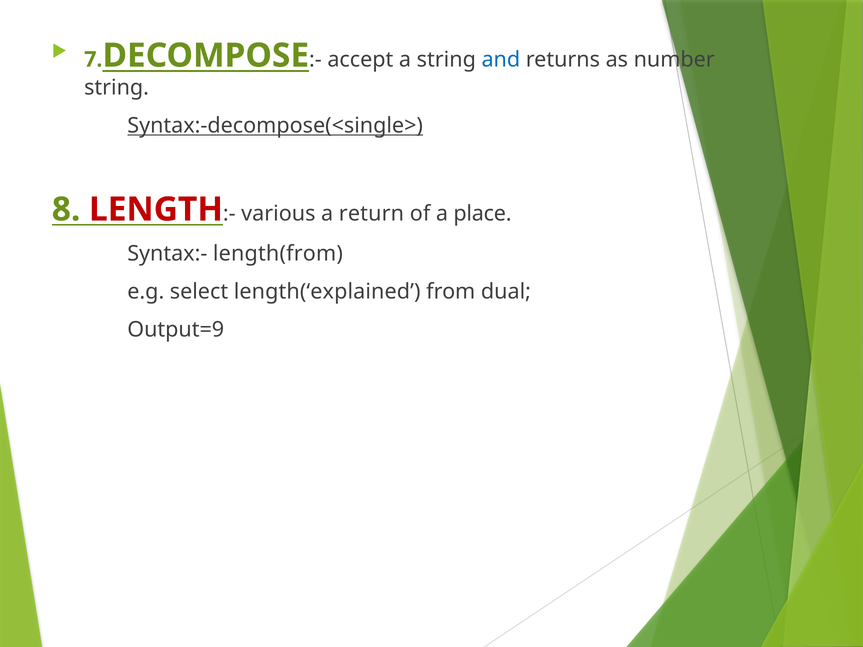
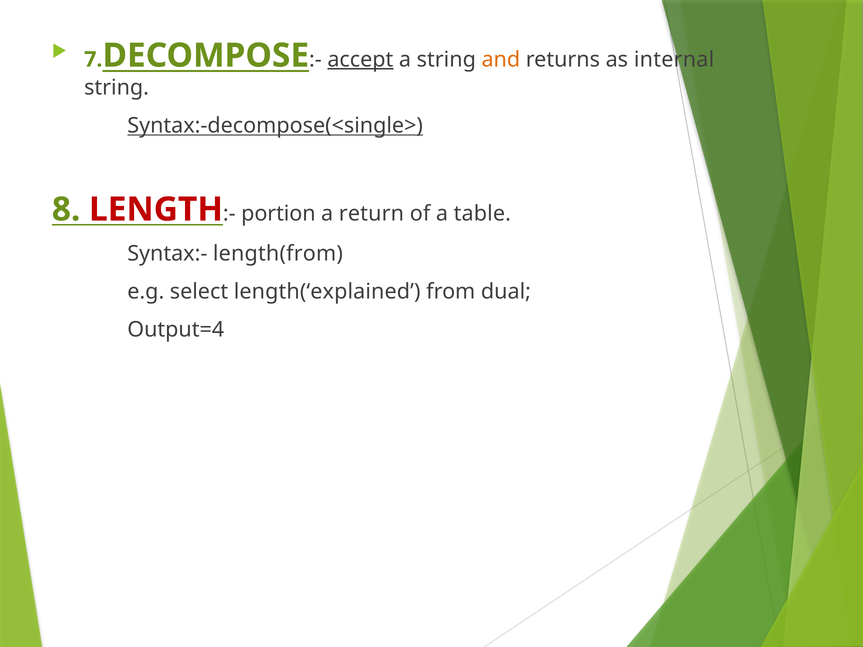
accept underline: none -> present (360, 60)
and colour: blue -> orange (501, 60)
number: number -> internal (674, 60)
various: various -> portion (278, 213)
place: place -> table (482, 213)
Output=9: Output=9 -> Output=4 (176, 330)
